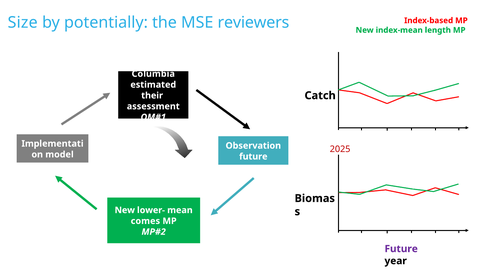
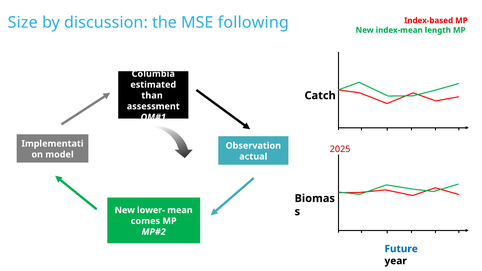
potentially: potentially -> discussion (106, 22)
reviewers: reviewers -> following (253, 22)
their: their -> than (152, 96)
future: future -> actual (253, 157)
Future colour: purple -> blue (401, 249)
